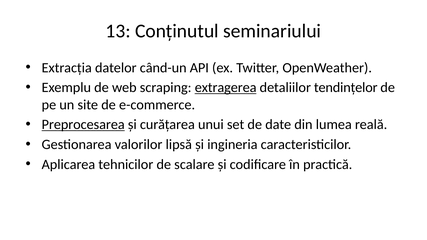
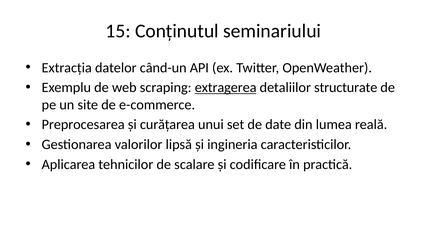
13: 13 -> 15 (118, 31)
tendințelor: tendințelor -> structurate (346, 88)
Preprocesarea underline: present -> none (83, 125)
